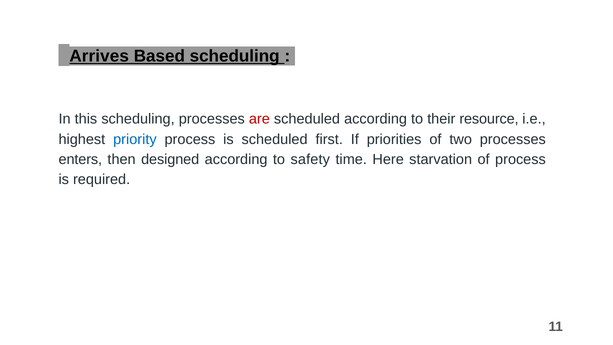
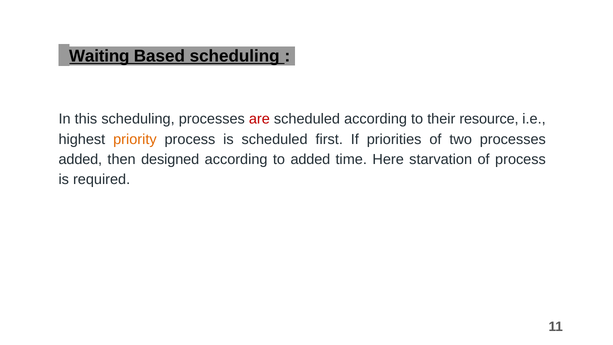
Arrives: Arrives -> Waiting (99, 56)
priority colour: blue -> orange (135, 139)
enters: enters -> added (80, 159)
to safety: safety -> added (310, 159)
